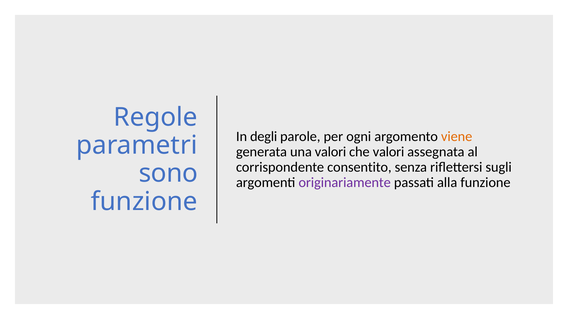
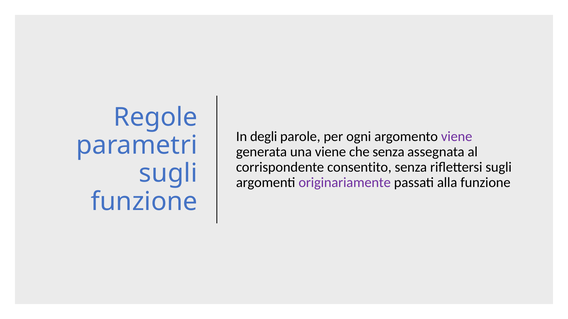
viene colour: orange -> purple (457, 137)
una valori: valori -> viene (330, 152)
che valori: valori -> senza (389, 152)
sono: sono -> sugli (168, 174)
